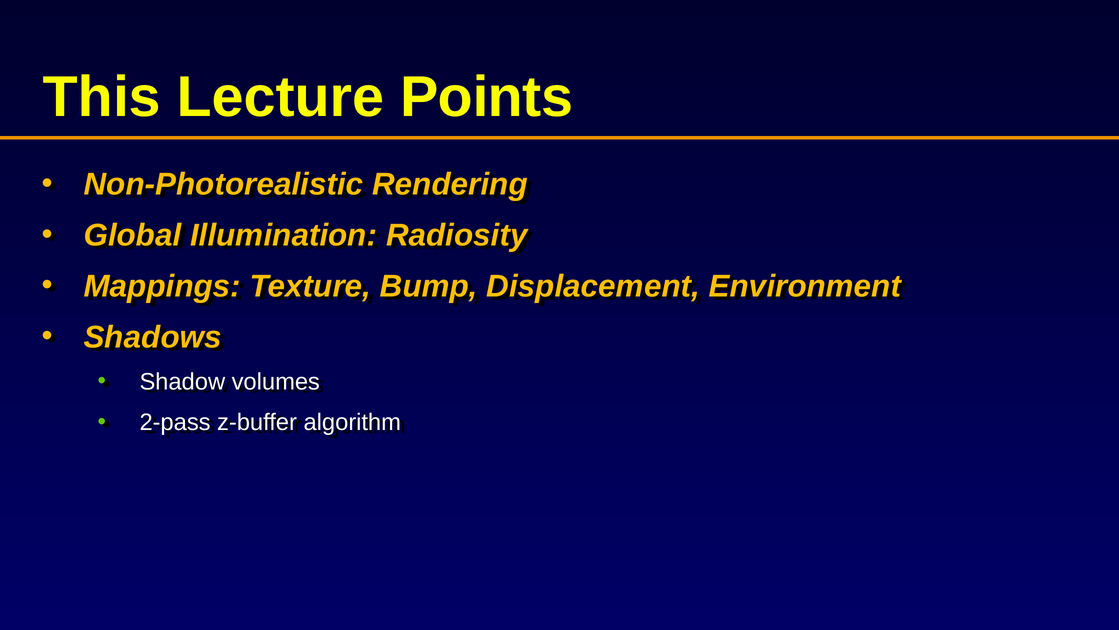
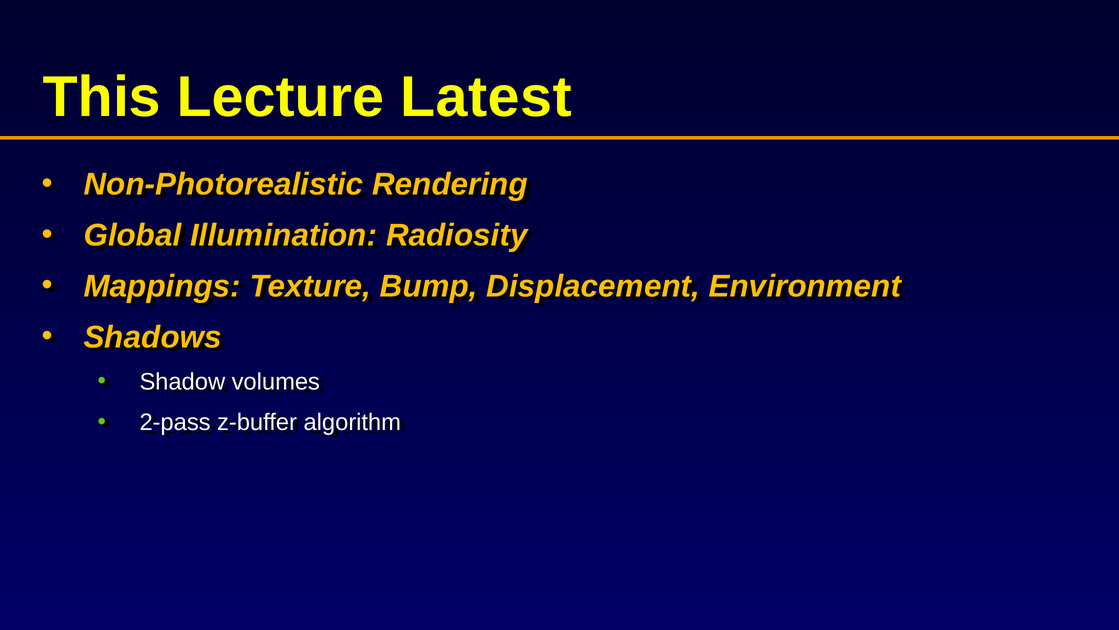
Points: Points -> Latest (486, 97)
